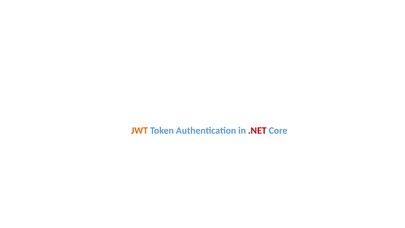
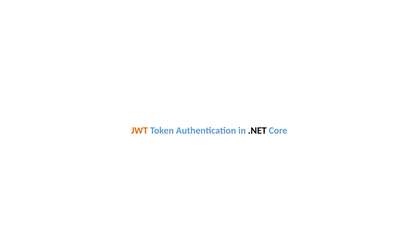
.NET colour: red -> black (257, 130)
